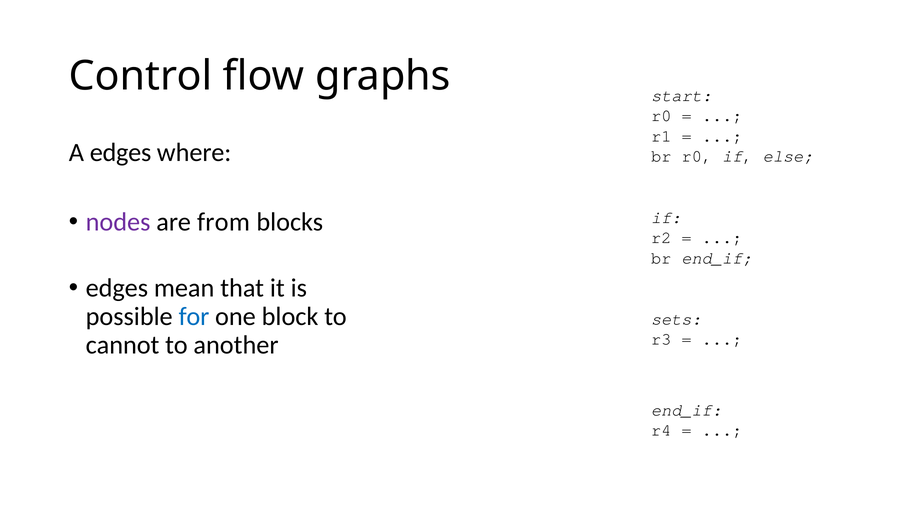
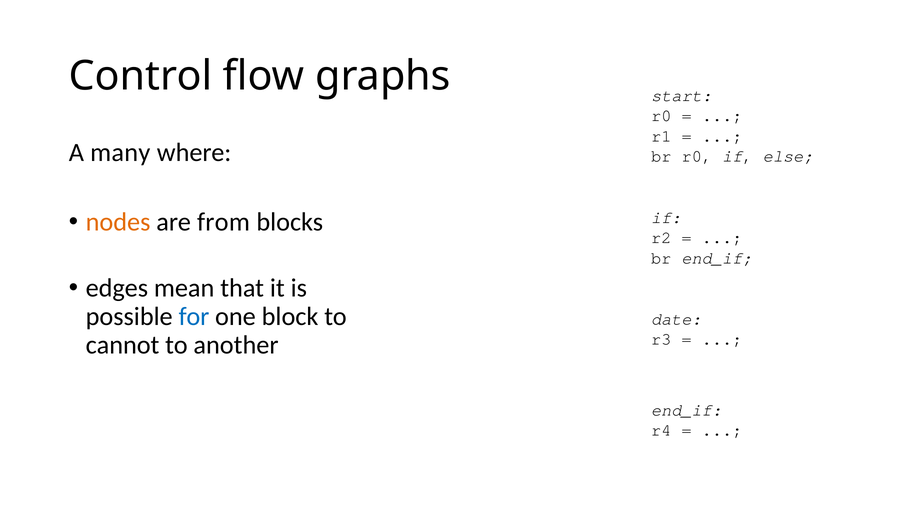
A edges: edges -> many (120, 152)
nodes colour: purple -> orange (118, 222)
sets: sets -> date (676, 319)
